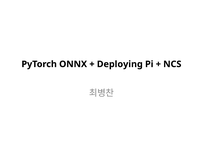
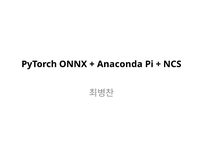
Deploying: Deploying -> Anaconda (120, 64)
